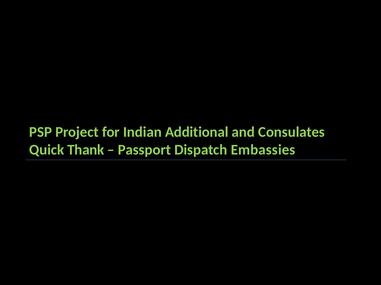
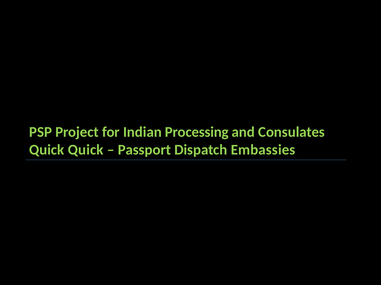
Additional: Additional -> Processing (197, 132)
Quick Thank: Thank -> Quick (86, 150)
